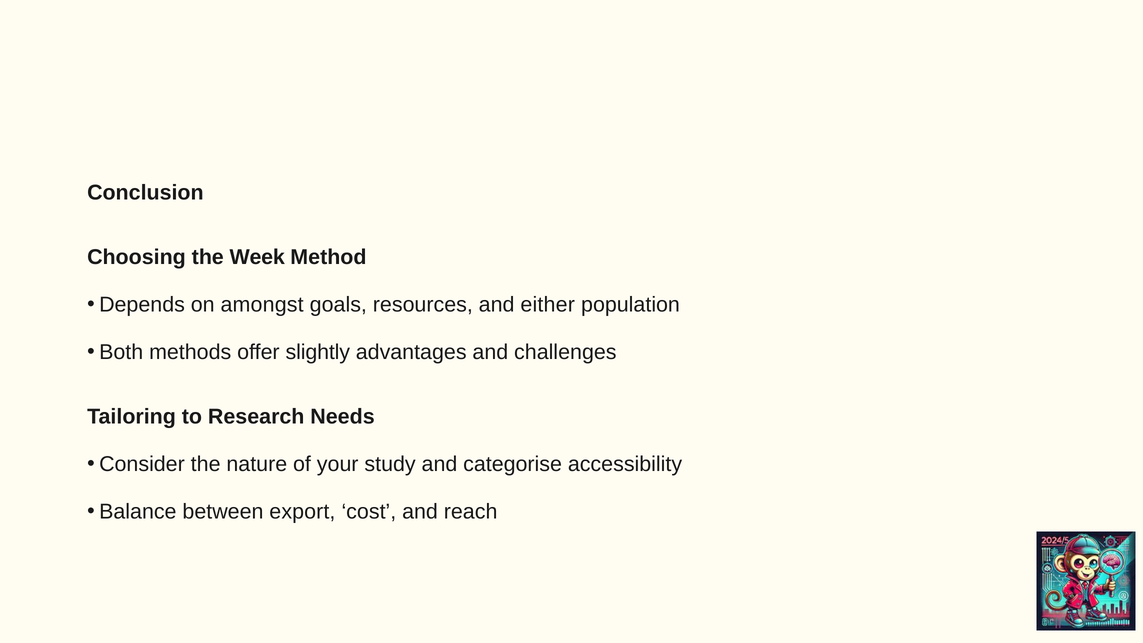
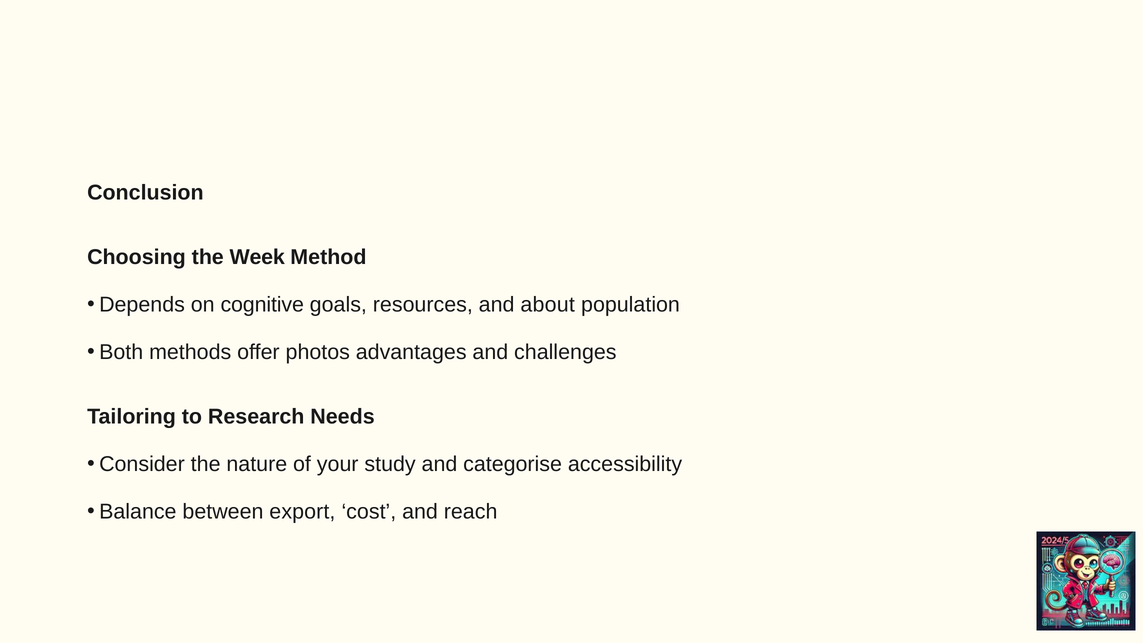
amongst: amongst -> cognitive (262, 305)
either: either -> about (548, 305)
slightly: slightly -> photos (318, 352)
